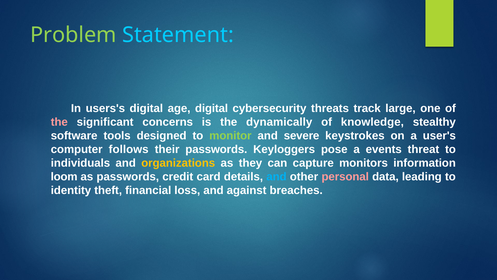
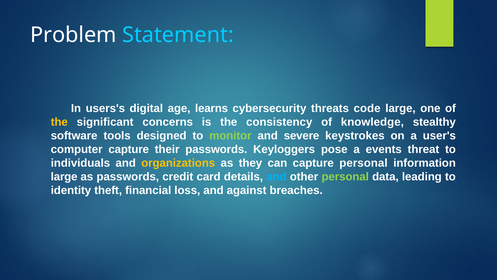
Problem colour: light green -> white (73, 35)
age digital: digital -> learns (212, 108)
track: track -> code (367, 108)
the colour: pink -> yellow (59, 122)
dynamically: dynamically -> consistency (279, 122)
computer follows: follows -> capture (129, 149)
capture monitors: monitors -> personal (363, 163)
loom: loom -> large (64, 176)
personal colour: pink -> light green (345, 176)
